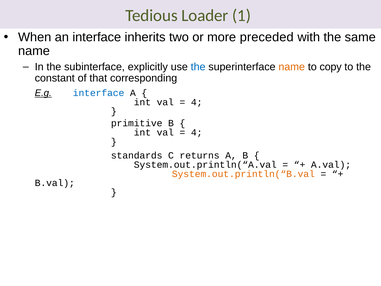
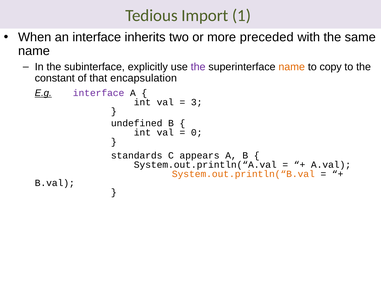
Loader: Loader -> Import (205, 15)
the colour: blue -> purple (198, 67)
corresponding: corresponding -> encapsulation (144, 78)
interface colour: blue -> purple (99, 93)
4: 4 -> 3 (197, 102)
primitive: primitive -> undefined (137, 123)
4: 4 -> 0 (197, 132)
returns: returns -> appears (200, 155)
